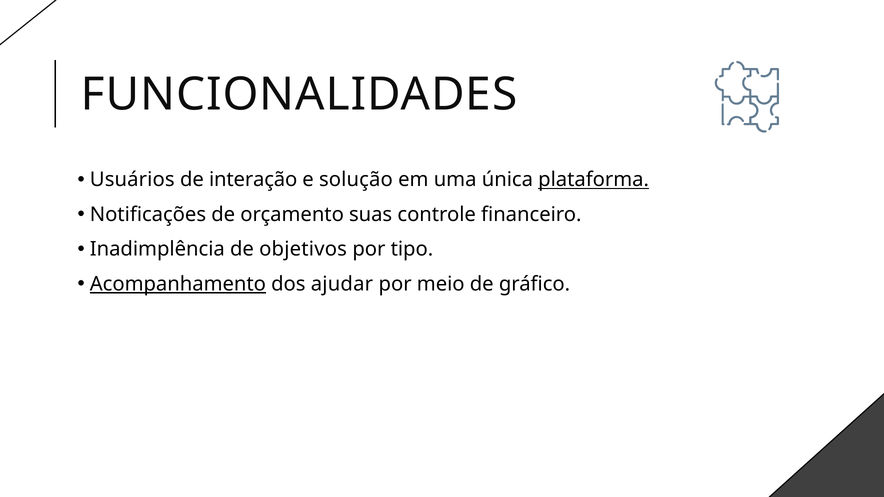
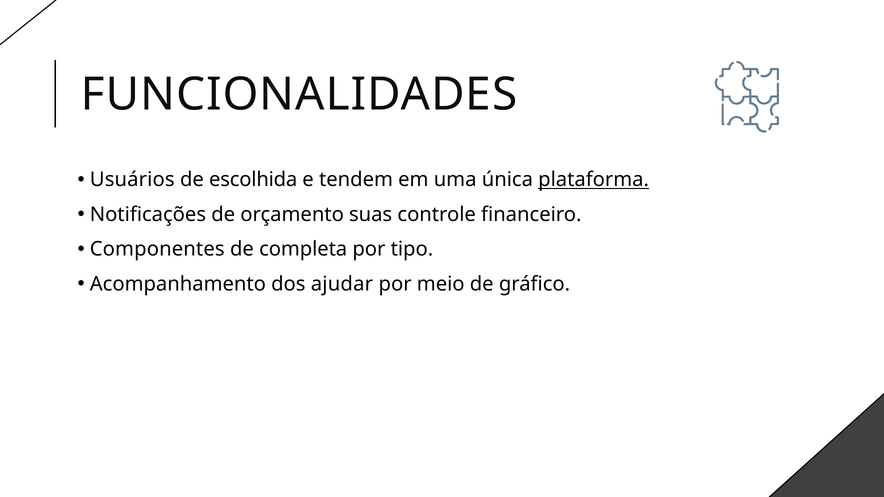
interação: interação -> escolhida (253, 180)
solução: solução -> tendem (356, 180)
Inadimplência: Inadimplência -> Componentes (157, 249)
objetivos: objetivos -> completa (303, 249)
Acompanhamento underline: present -> none (178, 284)
